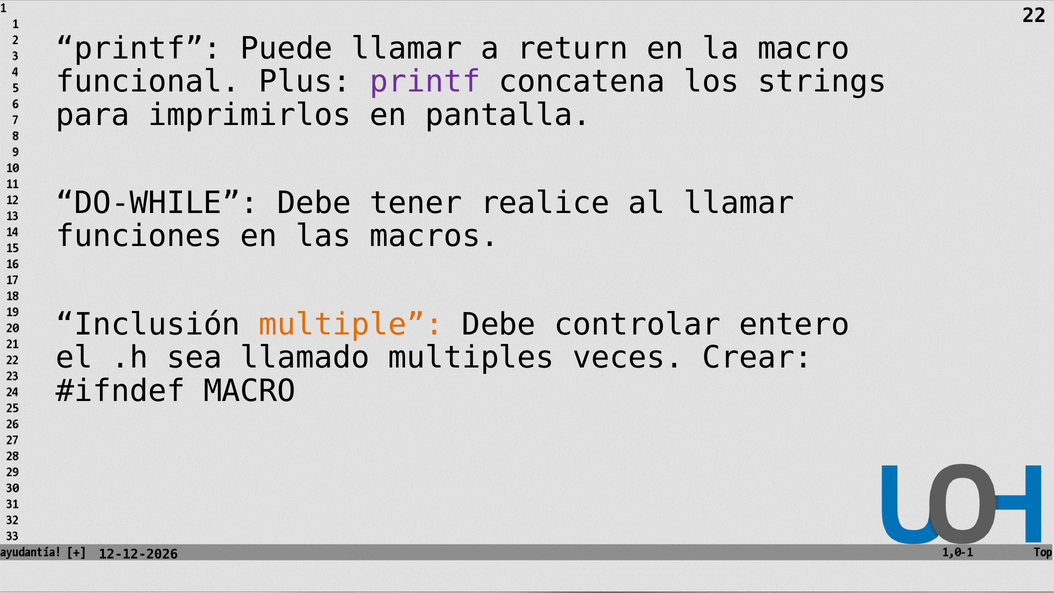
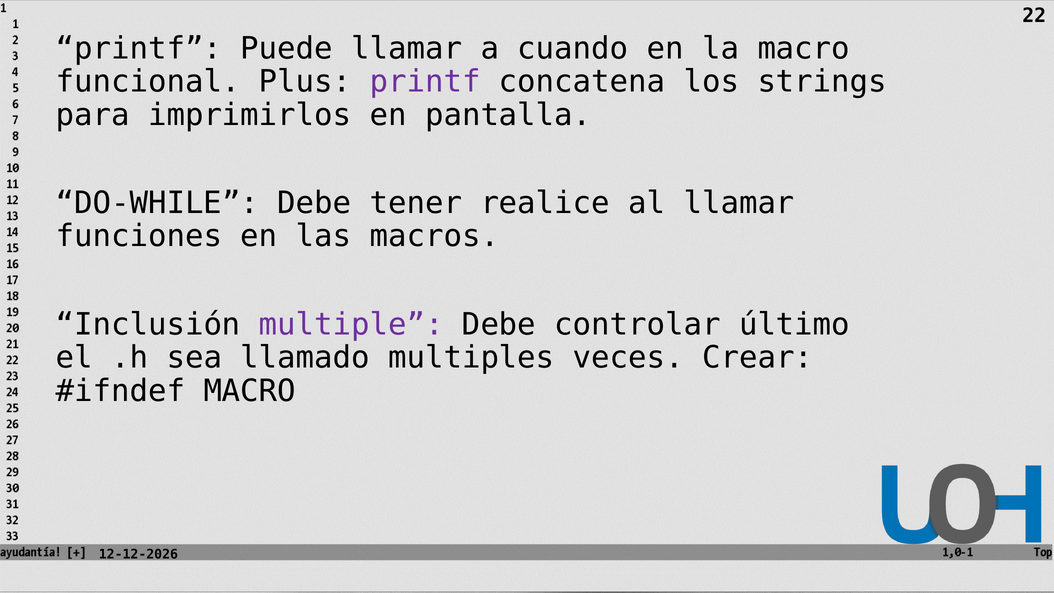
return: return -> cuando (573, 49)
multiple colour: orange -> purple (351, 325)
entero: entero -> último (794, 325)
